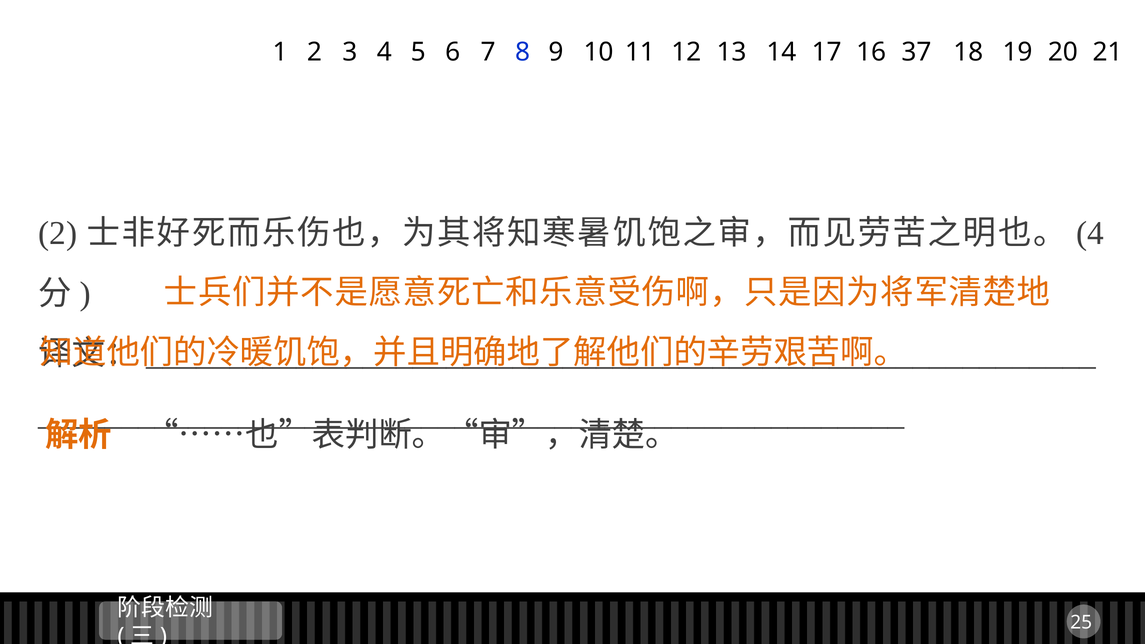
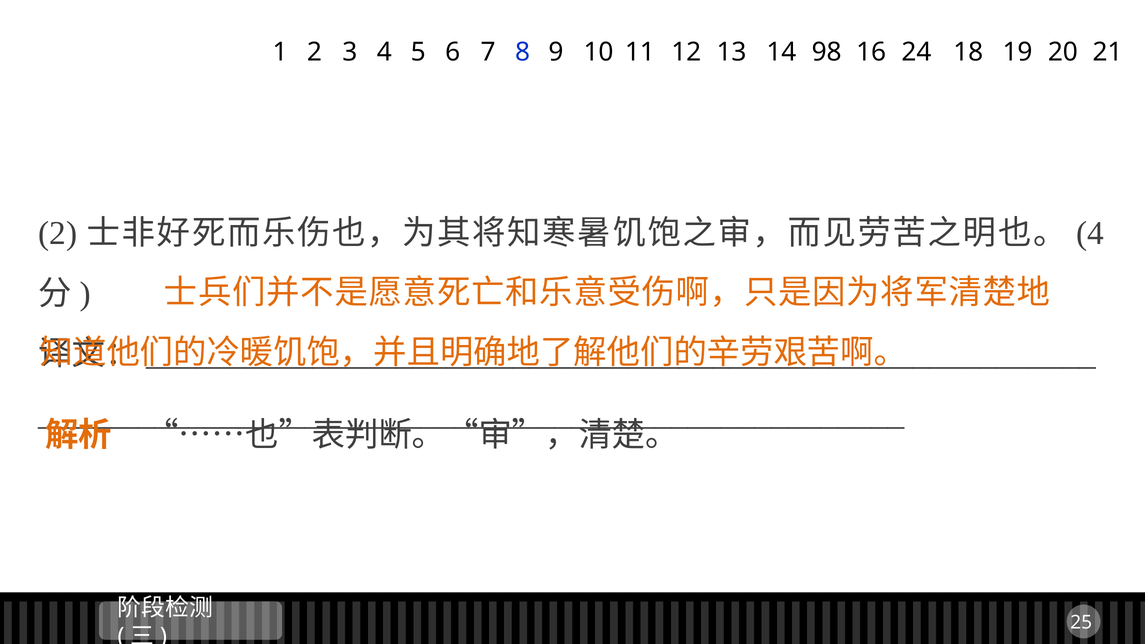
17: 17 -> 98 (827, 52)
37: 37 -> 24 (916, 52)
